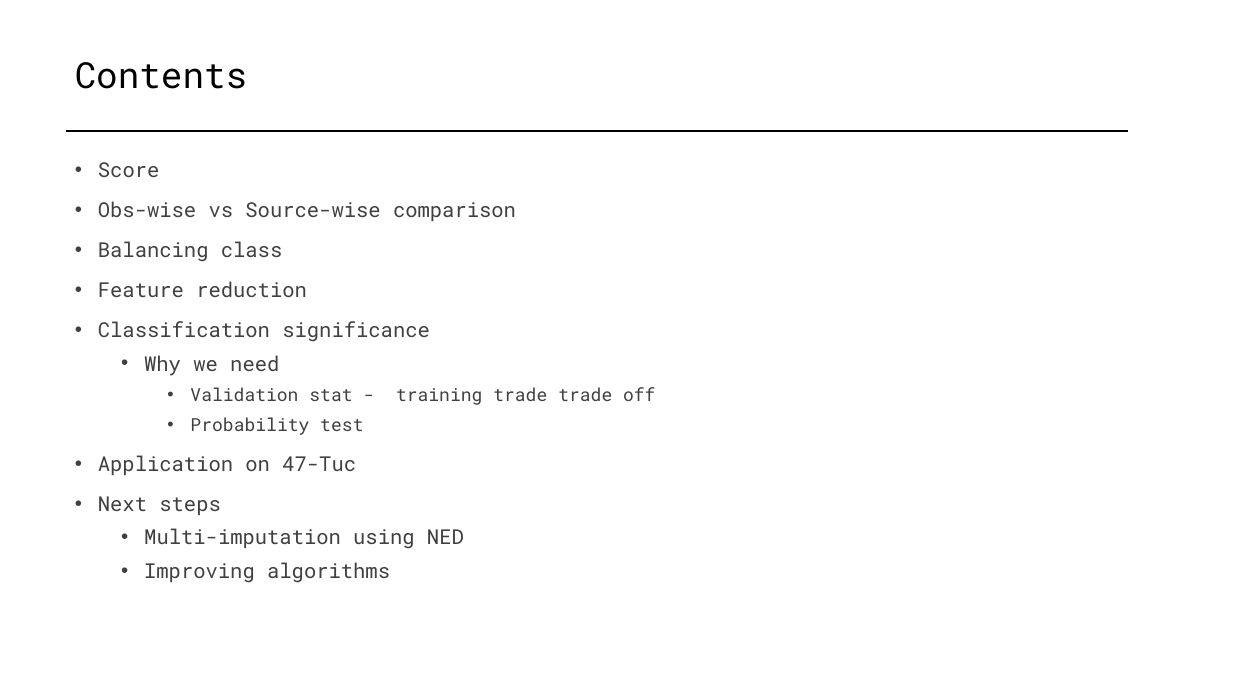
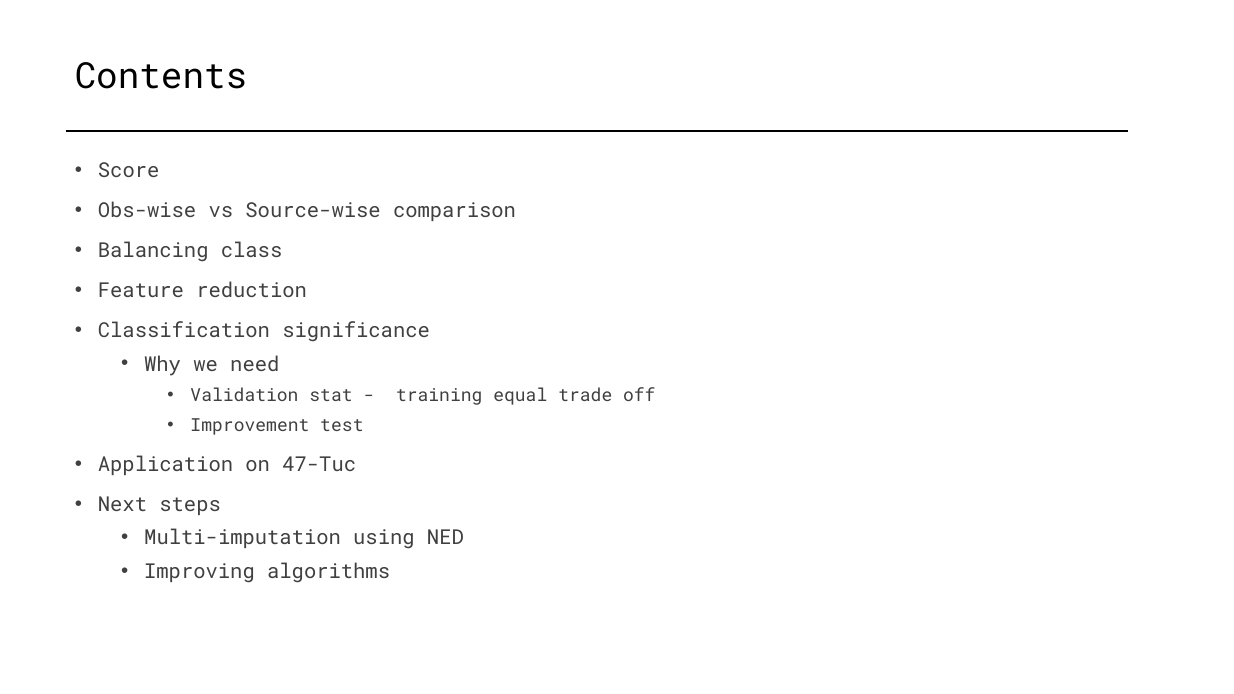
training trade: trade -> equal (520, 396)
Probability: Probability -> Improvement (250, 426)
